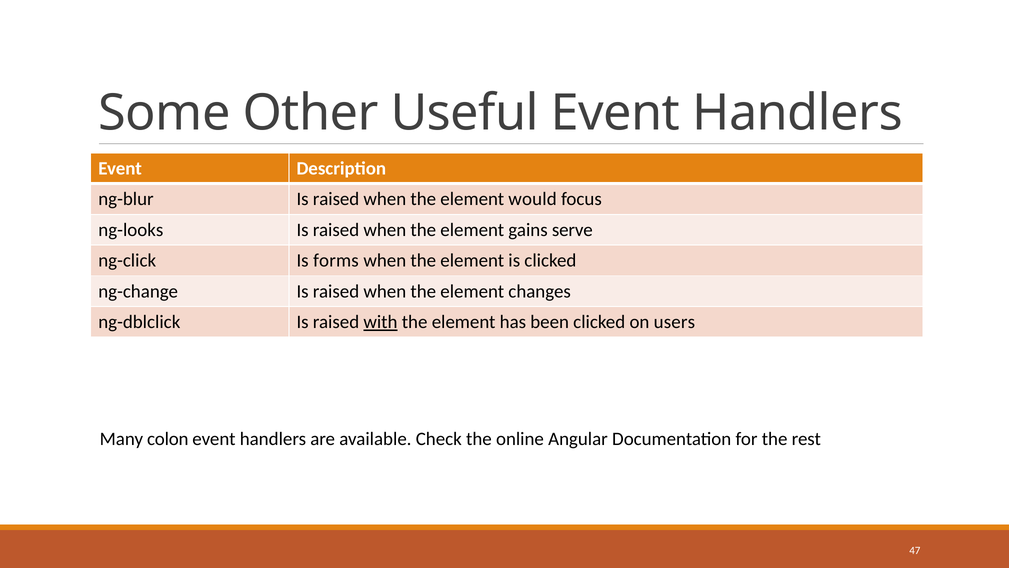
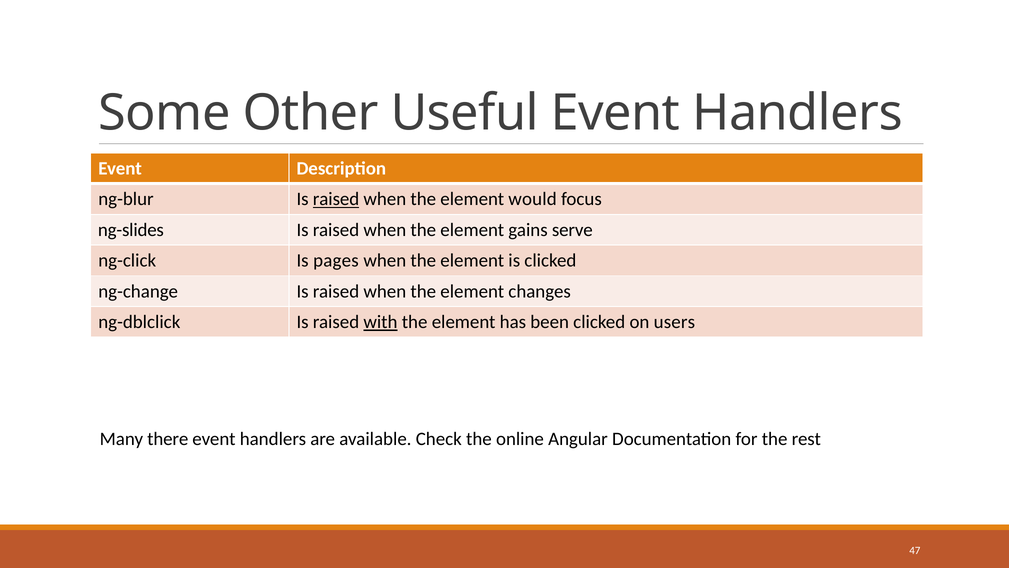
raised underline: none -> present (336, 199)
ng-looks: ng-looks -> ng-slides (131, 230)
forms: forms -> pages (336, 260)
colon: colon -> there (168, 439)
